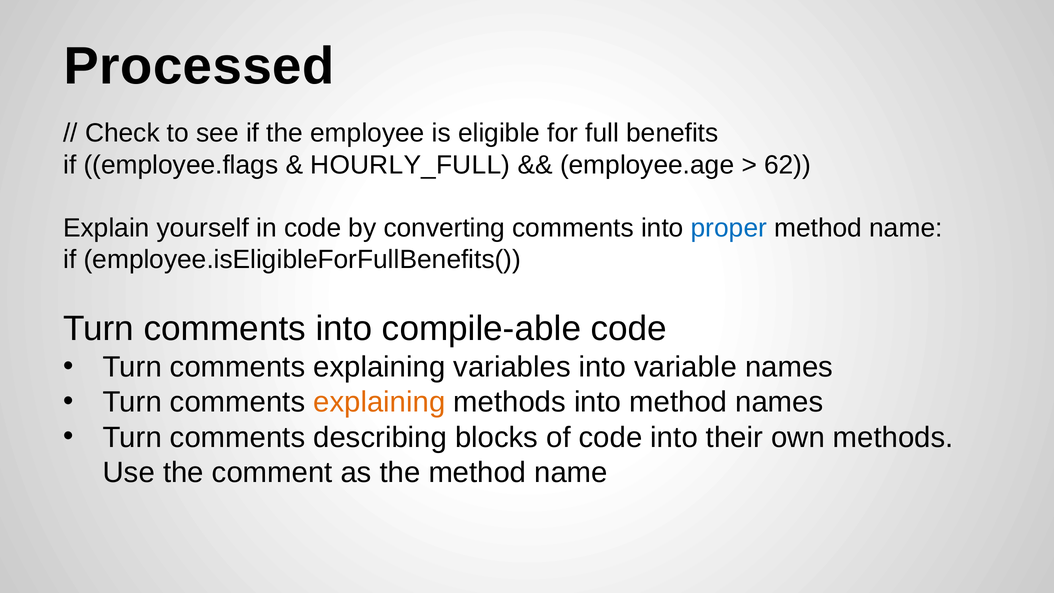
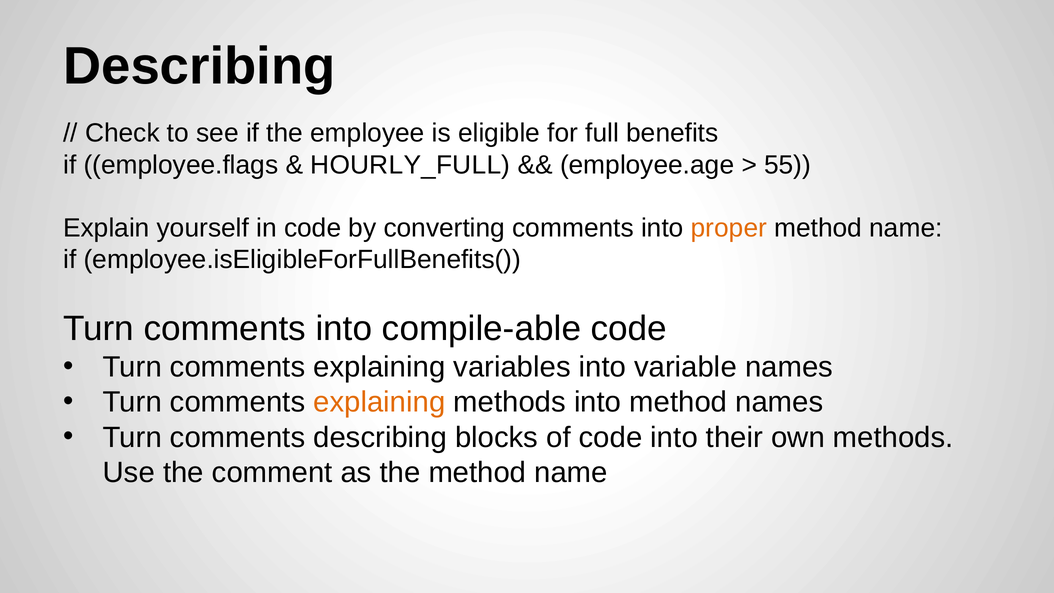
Processed: Processed -> Describing (199, 66)
62: 62 -> 55 (788, 165)
proper colour: blue -> orange (729, 228)
